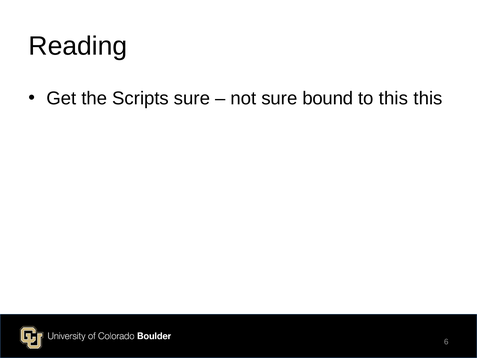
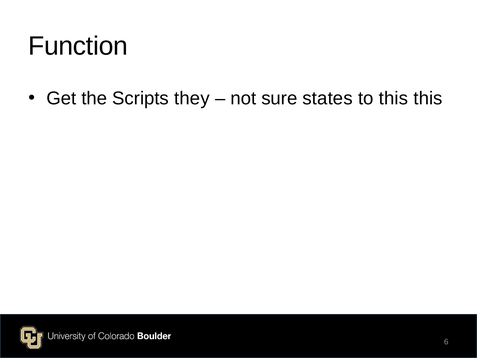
Reading: Reading -> Function (78, 46)
Scripts sure: sure -> they (192, 98)
bound: bound -> states (328, 98)
